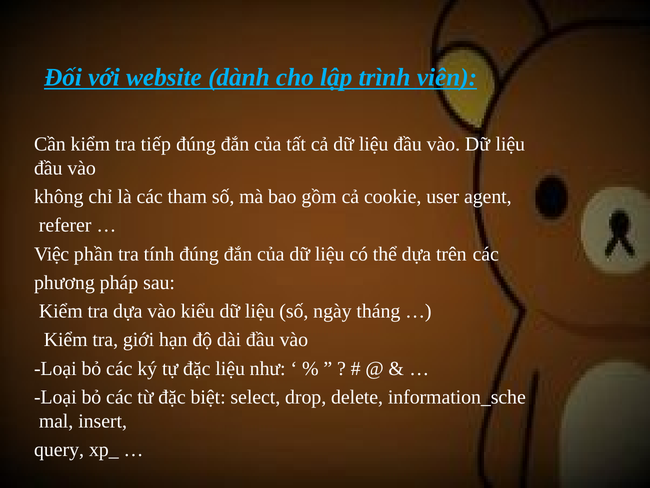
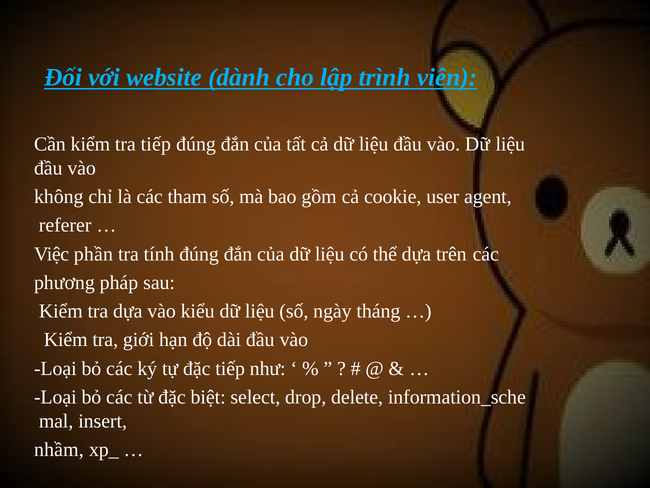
đặc liệu: liệu -> tiếp (230, 368)
query: query -> nhầm (59, 449)
